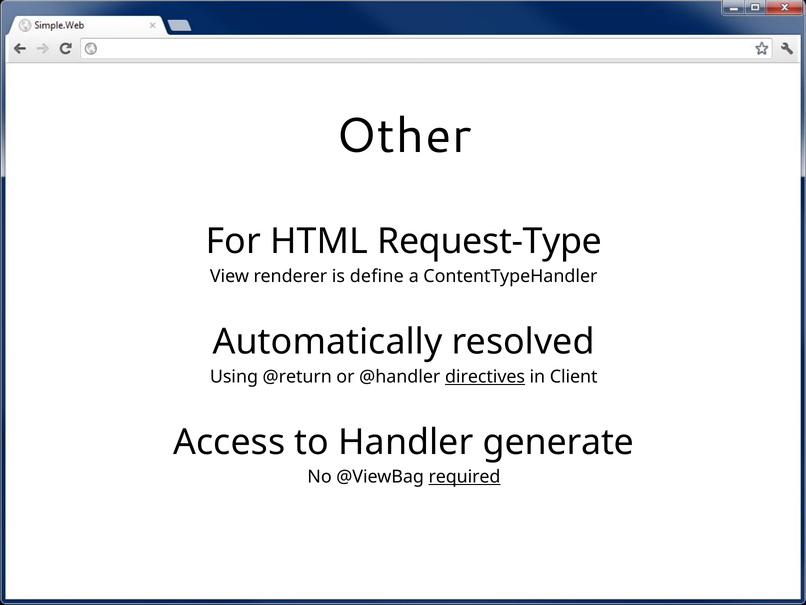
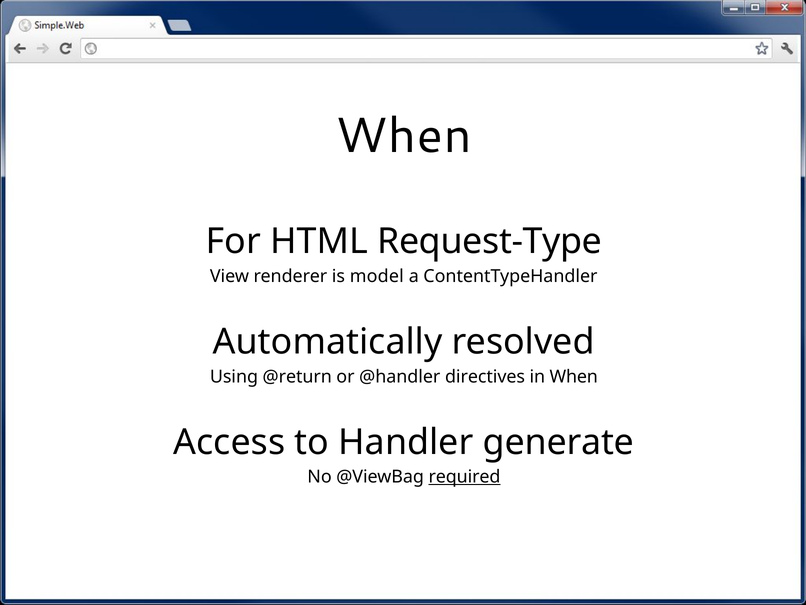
Other: Other -> When (404, 136)
define: define -> model (377, 276)
directives underline: present -> none (485, 376)
in Client: Client -> When (574, 376)
